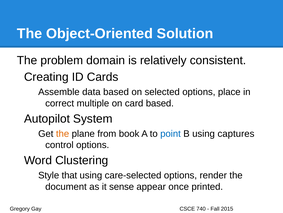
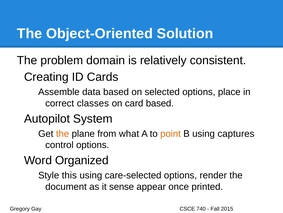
multiple: multiple -> classes (93, 103)
book: book -> what (129, 133)
point colour: blue -> orange (171, 133)
Clustering: Clustering -> Organized (82, 160)
that: that -> this (69, 175)
